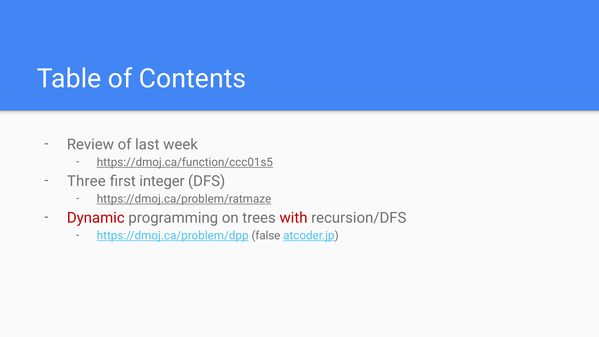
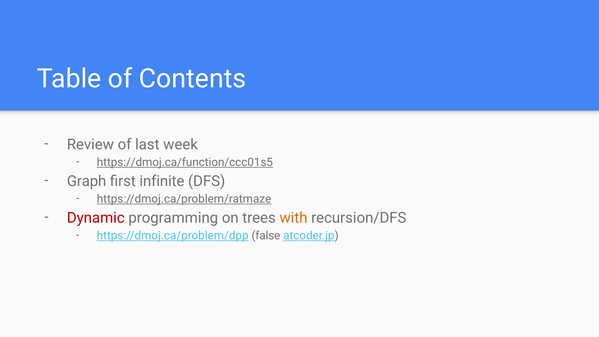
Three: Three -> Graph (87, 181)
integer: integer -> infinite (162, 181)
with colour: red -> orange (294, 218)
